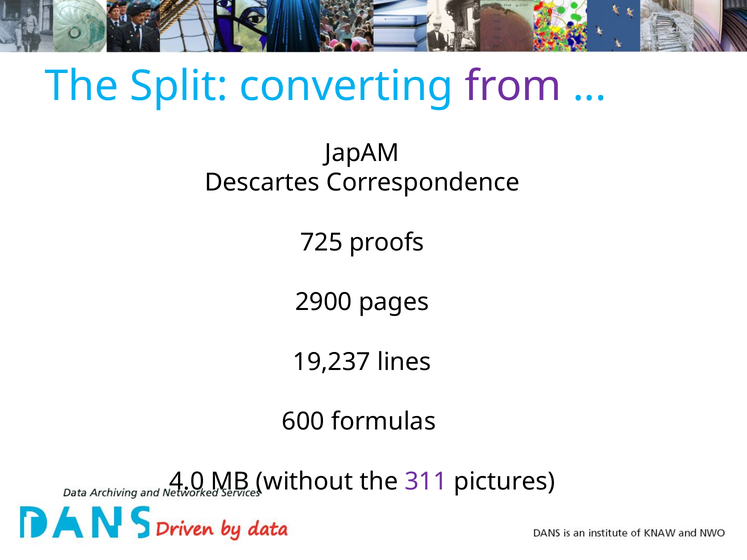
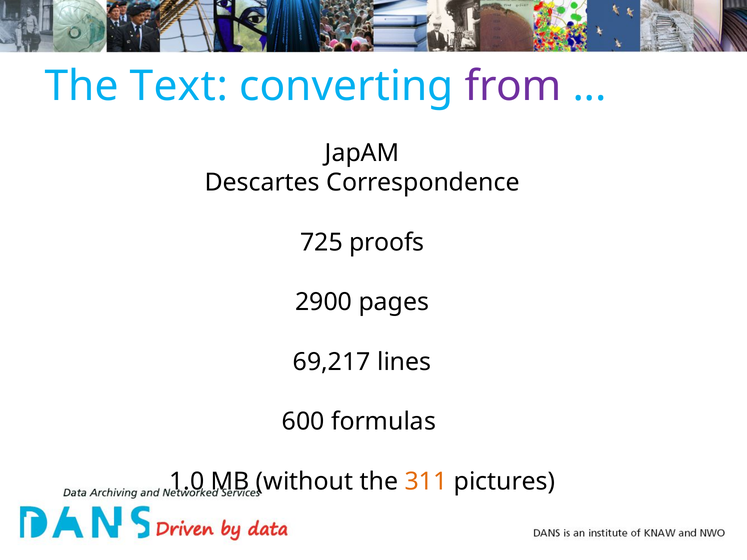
Split: Split -> Text (179, 86)
19,237: 19,237 -> 69,217 (332, 362)
4.0: 4.0 -> 1.0 (187, 482)
311 colour: purple -> orange (426, 482)
